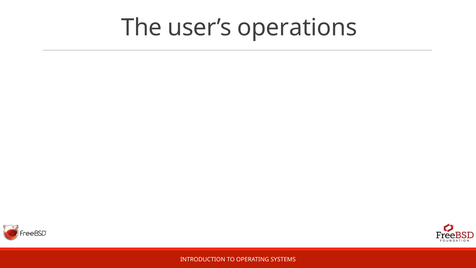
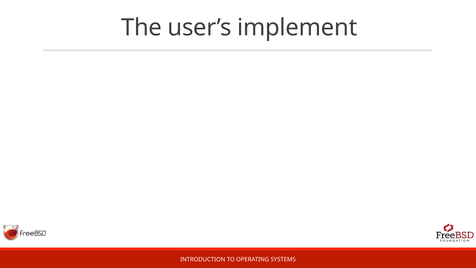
operations: operations -> implement (297, 28)
